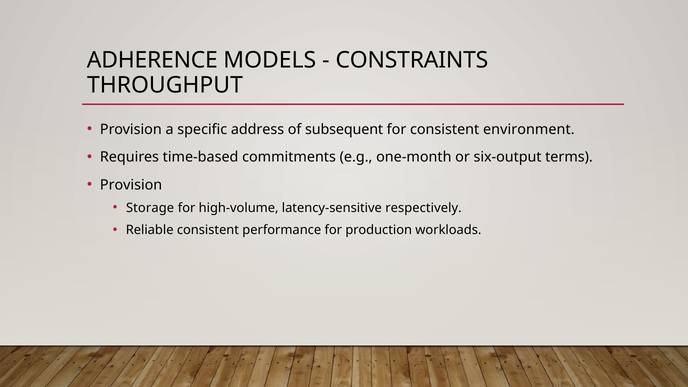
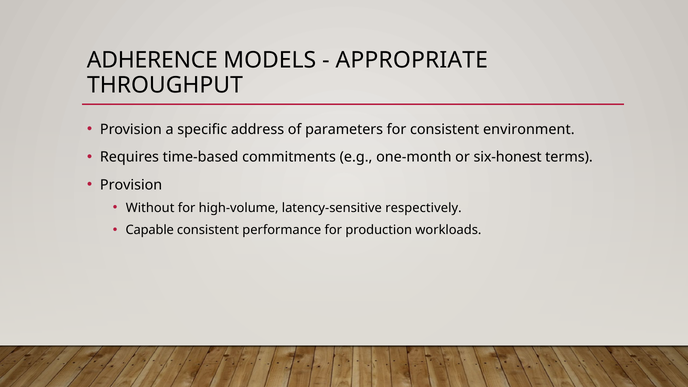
CONSTRAINTS: CONSTRAINTS -> APPROPRIATE (412, 60)
subsequent: subsequent -> parameters (344, 129)
six-output: six-output -> six-honest (508, 157)
Storage: Storage -> Without (150, 208)
Reliable: Reliable -> Capable (150, 230)
